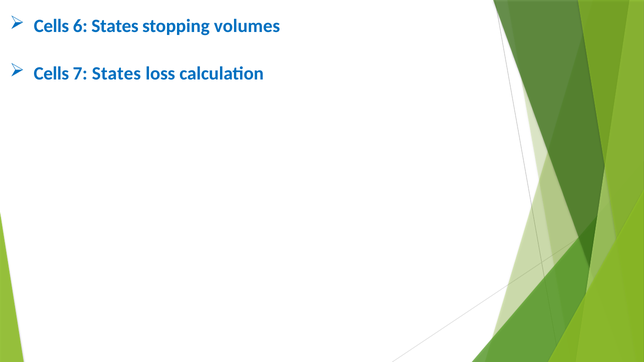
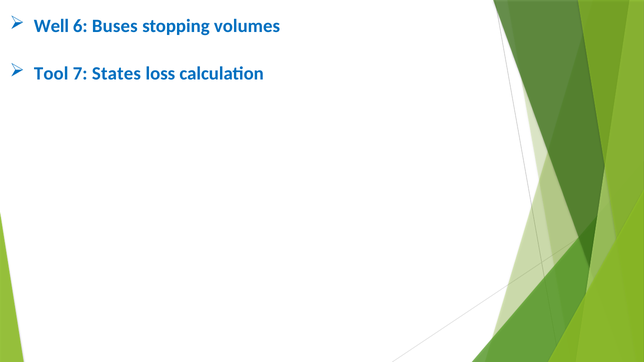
Cells: Cells -> Well (51, 26)
6 States: States -> Buses (115, 26)
Cells: Cells -> Tool (51, 74)
